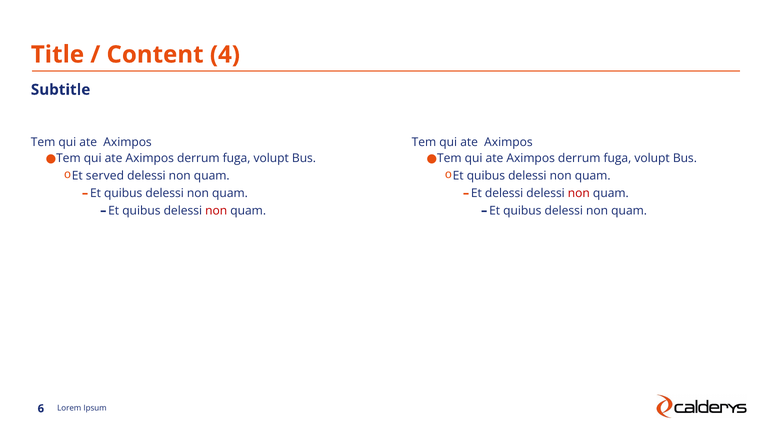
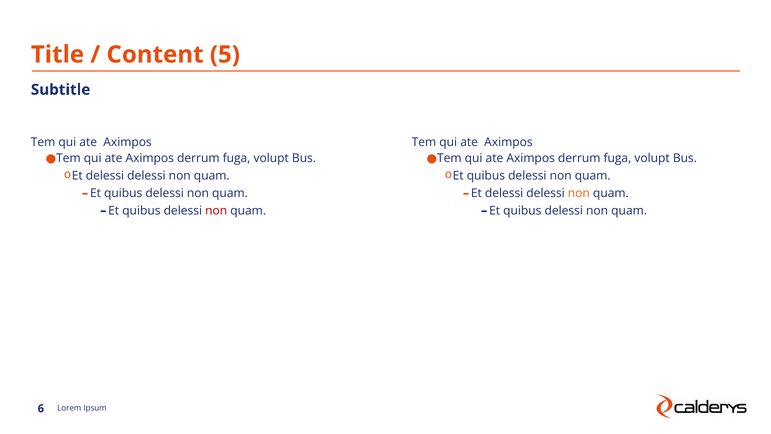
4: 4 -> 5 (225, 55)
served: served -> delessi (105, 176)
non colour: red -> orange (579, 193)
